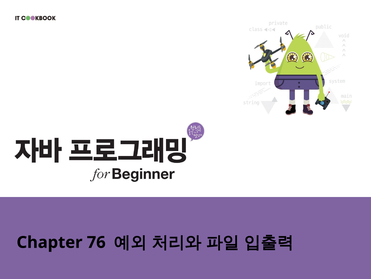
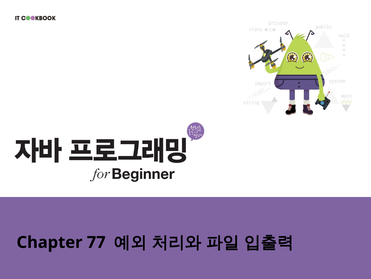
76: 76 -> 77 (96, 242)
